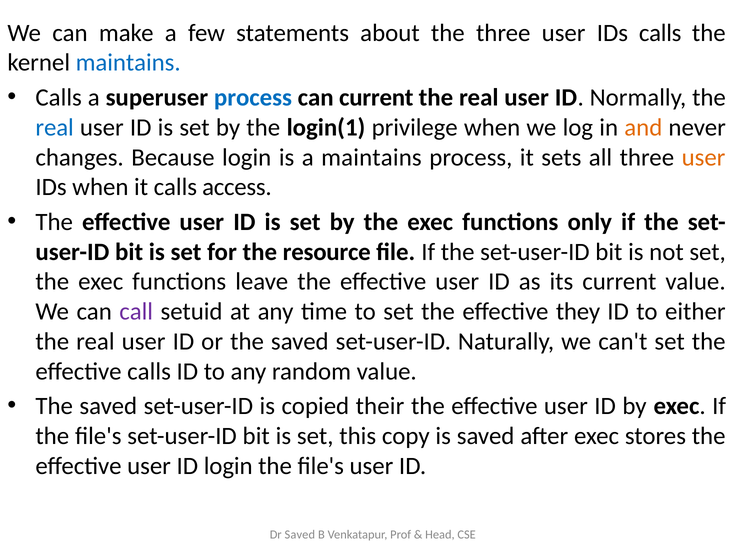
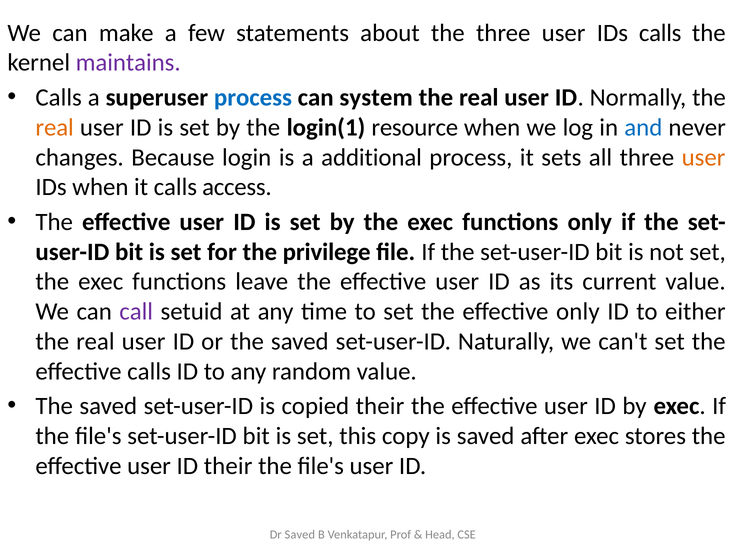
maintains colour: blue -> purple (128, 63)
can current: current -> system (376, 97)
real colour: blue -> orange (55, 127)
privilege: privilege -> resource (415, 127)
and colour: orange -> blue (643, 127)
a maintains: maintains -> additional (372, 157)
resource: resource -> privilege (327, 252)
effective they: they -> only (578, 311)
ID login: login -> their (228, 465)
